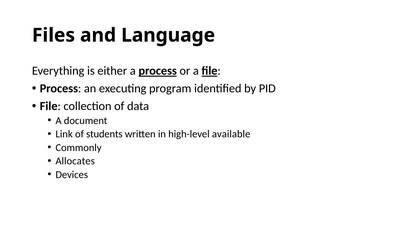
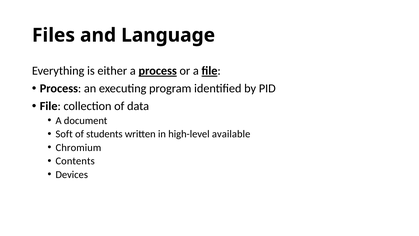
Link: Link -> Soft (64, 134)
Commonly: Commonly -> Chromium (78, 147)
Allocates: Allocates -> Contents (75, 161)
